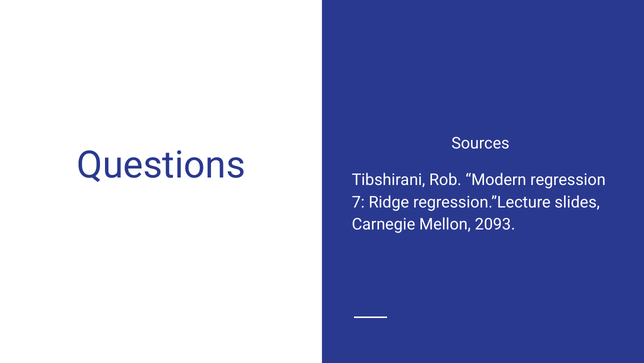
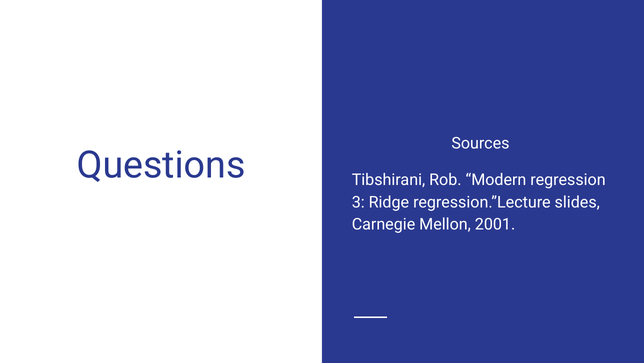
7: 7 -> 3 (358, 202)
2093: 2093 -> 2001 (495, 224)
